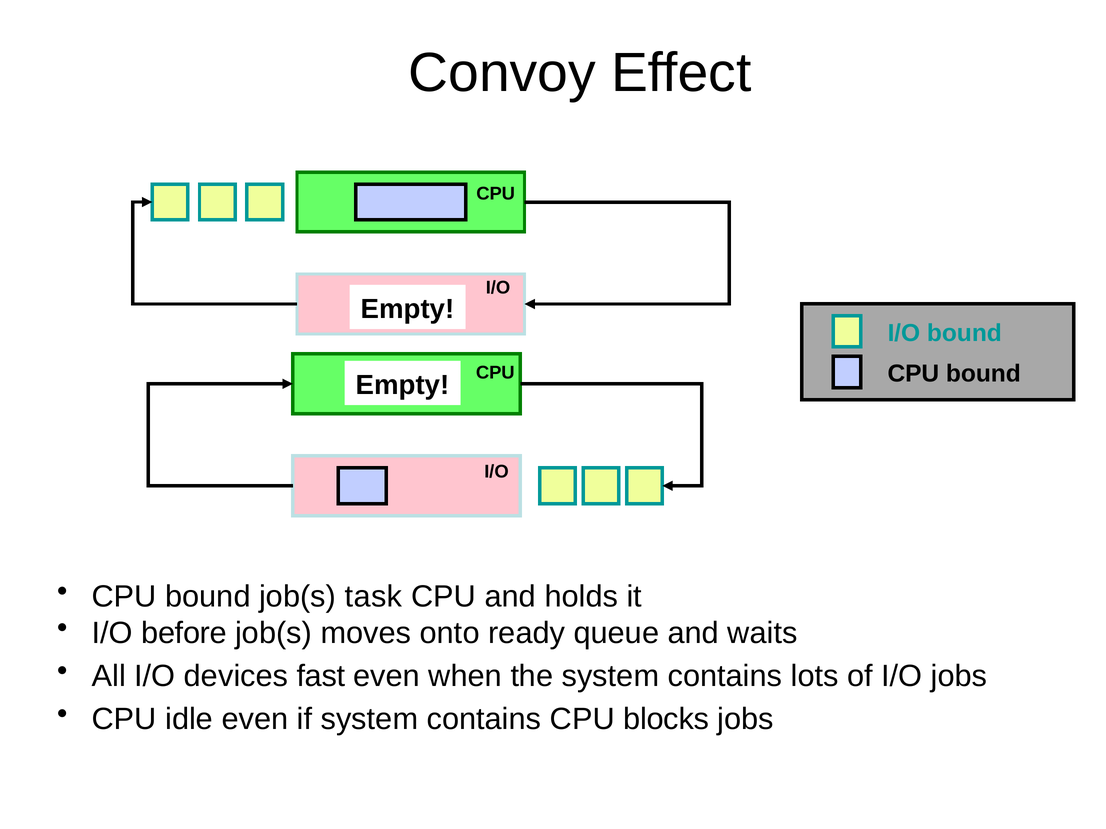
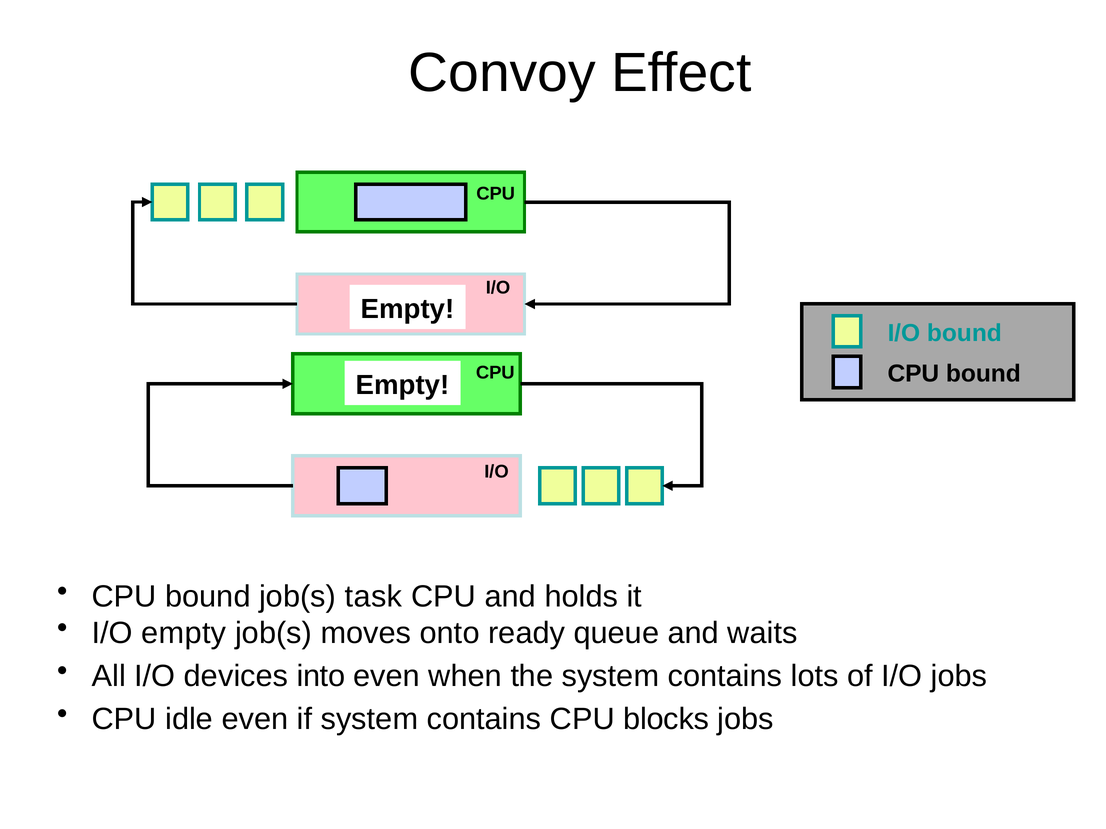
before: before -> empty (184, 634)
fast: fast -> into (321, 677)
